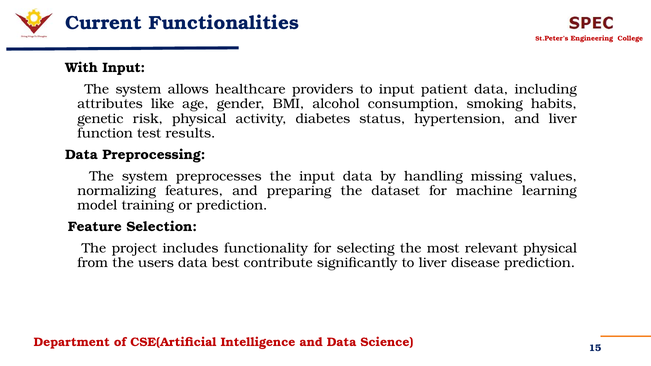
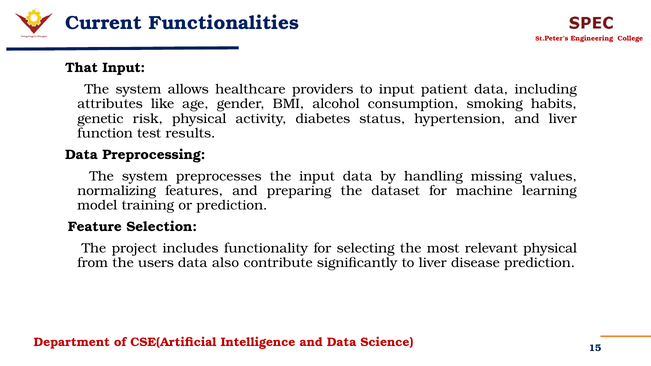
With: With -> That (82, 68)
best: best -> also (226, 263)
